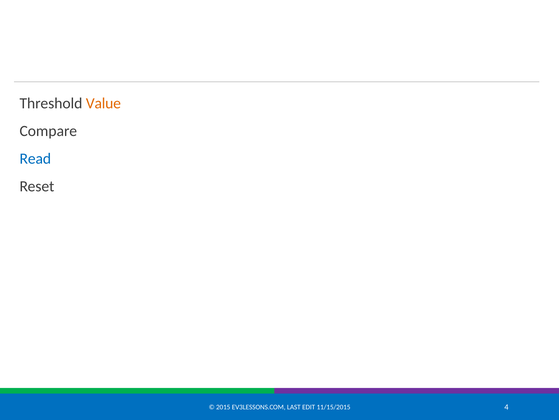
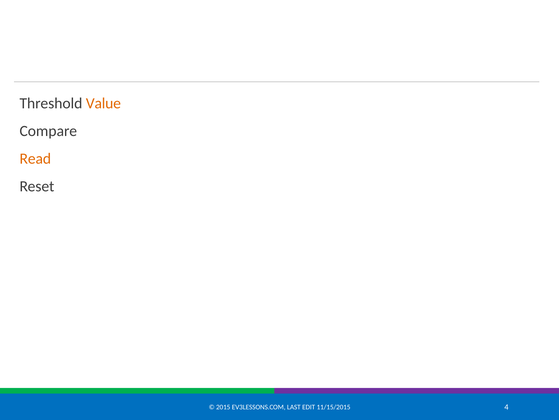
Read colour: blue -> orange (35, 158)
